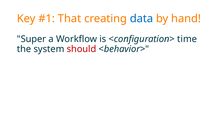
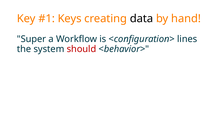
That: That -> Keys (70, 19)
data colour: blue -> black (141, 19)
time: time -> lines (187, 39)
